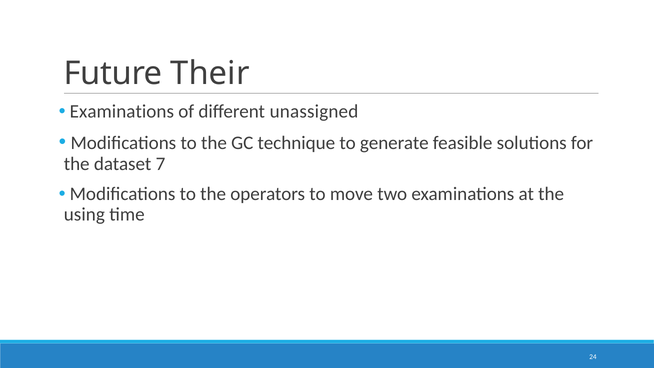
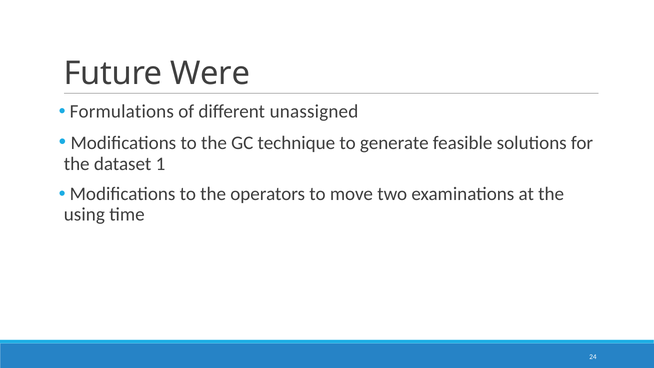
Their: Their -> Were (210, 73)
Examinations: Examinations -> Formulations (122, 112)
7: 7 -> 1 (160, 164)
